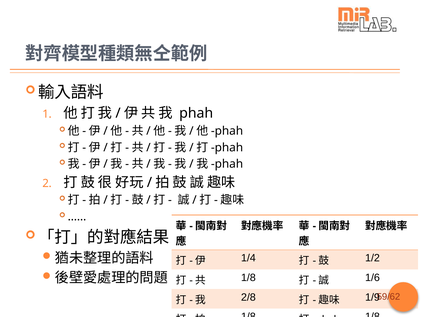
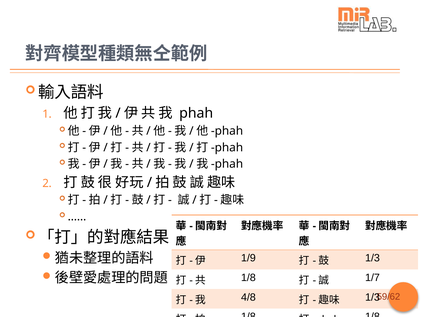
1/4: 1/4 -> 1/9 (248, 258)
1/2: 1/2 -> 1/3 (372, 258)
1/6: 1/6 -> 1/7 (372, 278)
2/8: 2/8 -> 4/8 (248, 297)
1/9: 1/9 -> 1/3 (372, 297)
